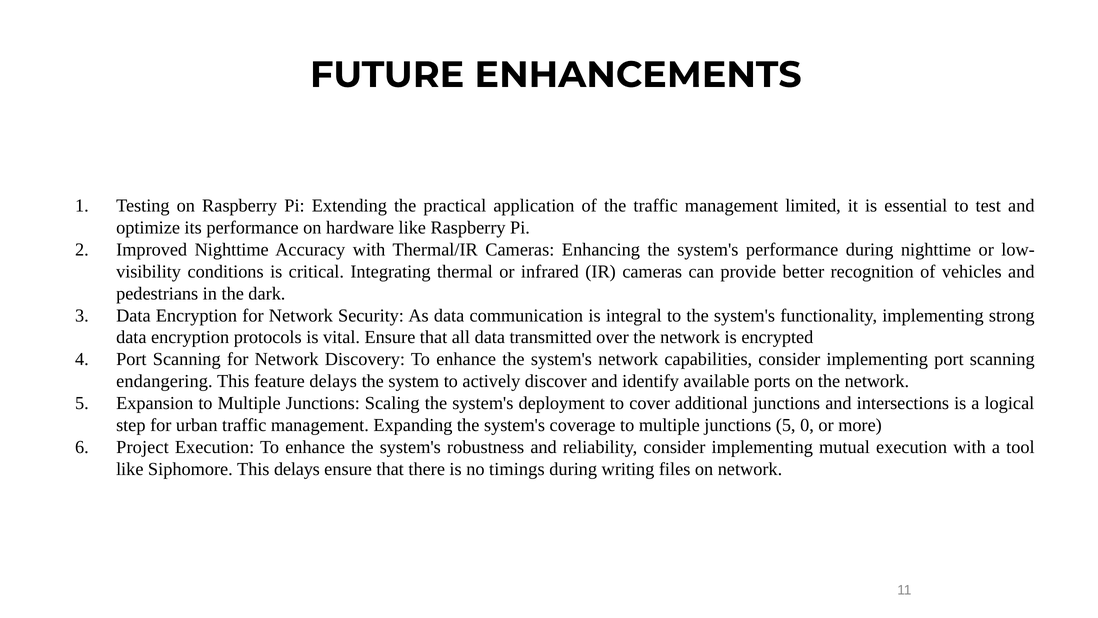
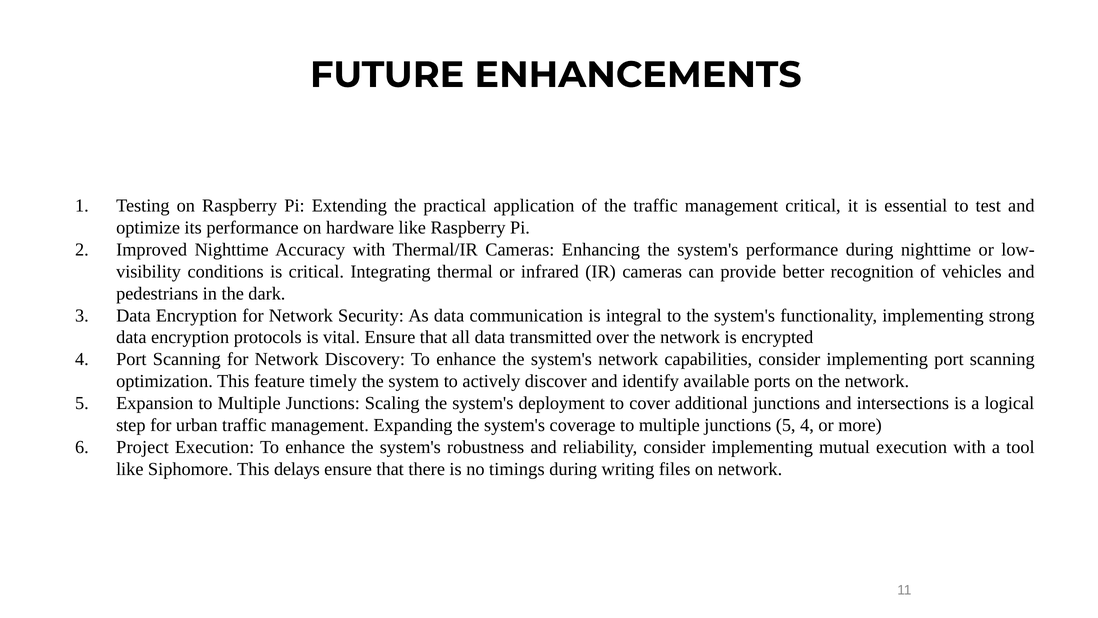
management limited: limited -> critical (813, 205)
endangering: endangering -> optimization (165, 381)
feature delays: delays -> timely (333, 381)
5 0: 0 -> 4 (807, 425)
